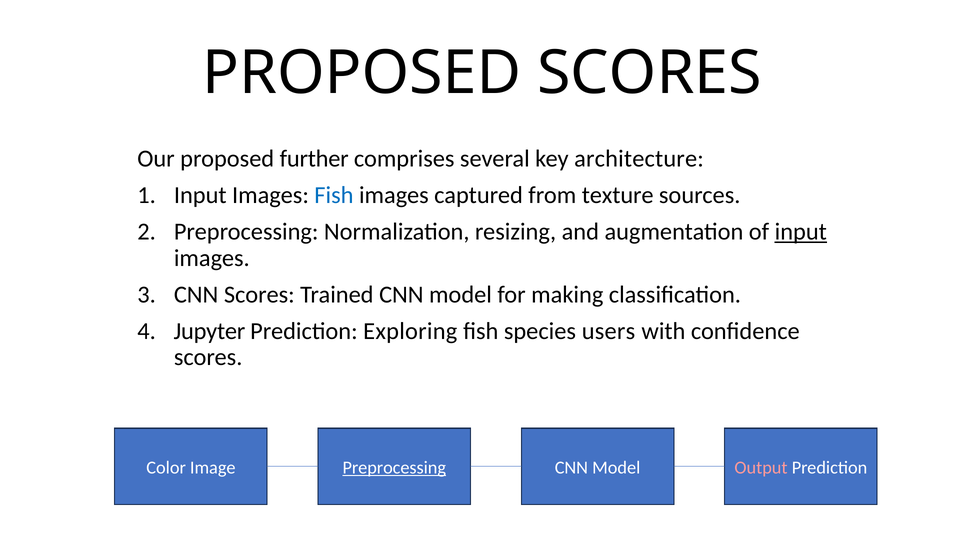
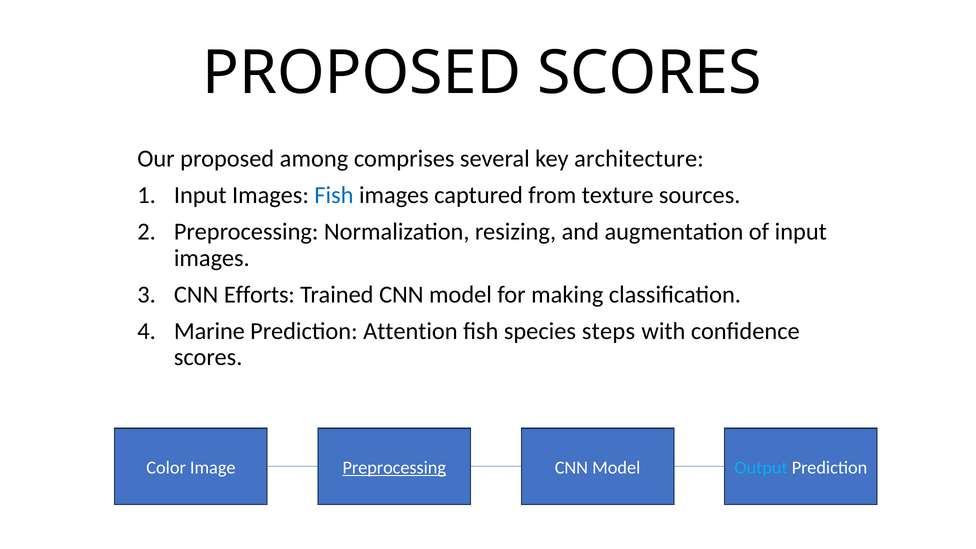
further: further -> among (314, 159)
input underline: present -> none (801, 232)
CNN Scores: Scores -> Efforts (259, 295)
Jupyter: Jupyter -> Marine (209, 331)
Exploring: Exploring -> Attention (410, 331)
users: users -> steps (609, 331)
Output colour: pink -> light blue (761, 468)
